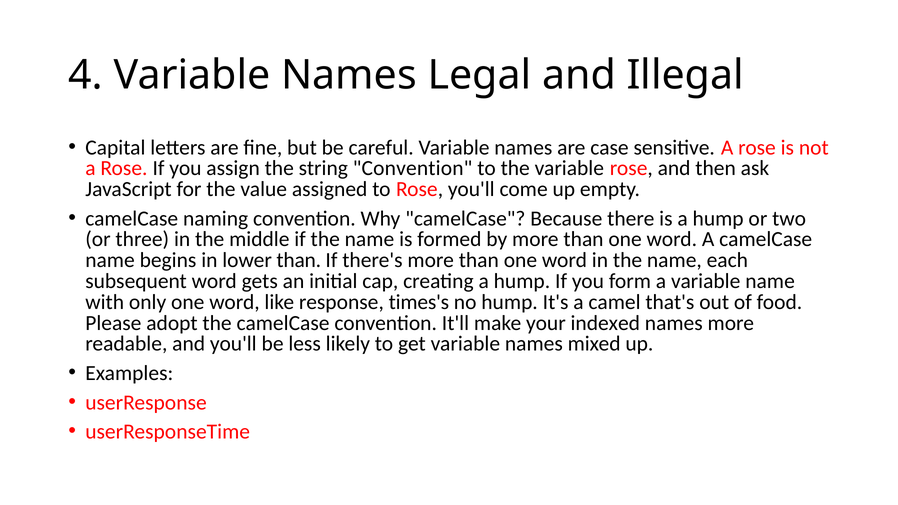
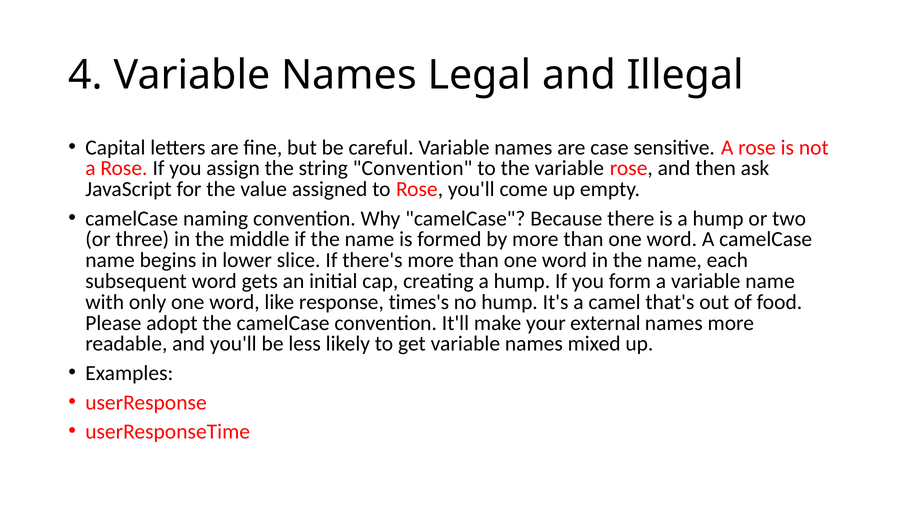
lower than: than -> slice (299, 260)
indexed: indexed -> external (605, 323)
